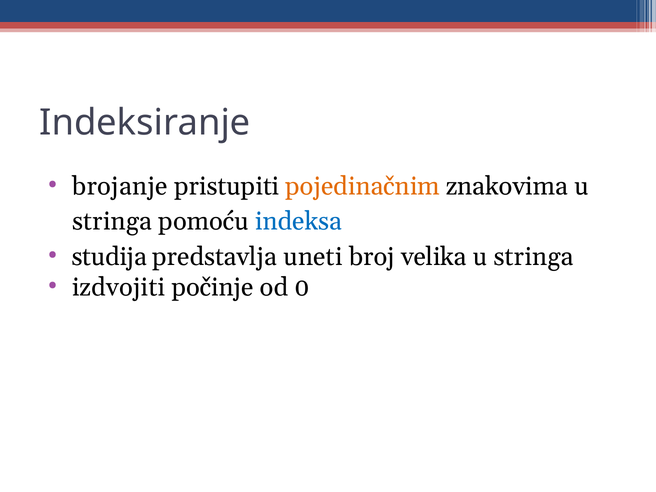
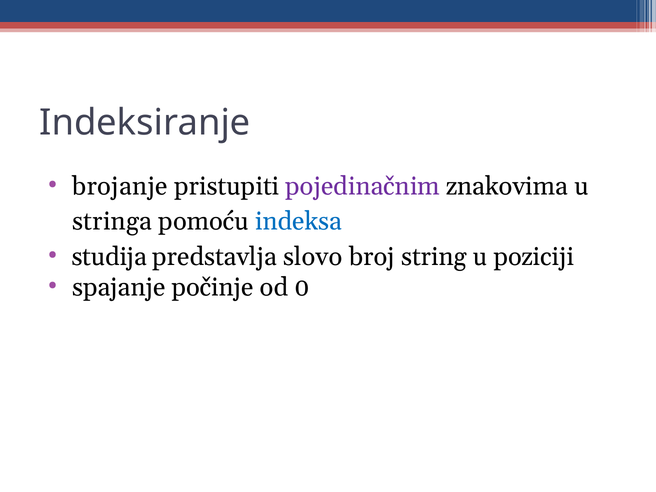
pojedinačnim colour: orange -> purple (363, 186)
uneti: uneti -> slovo (313, 257)
velika: velika -> string (434, 257)
stringa: stringa -> poziciji (534, 257)
izdvojiti: izdvojiti -> spajanje (119, 287)
